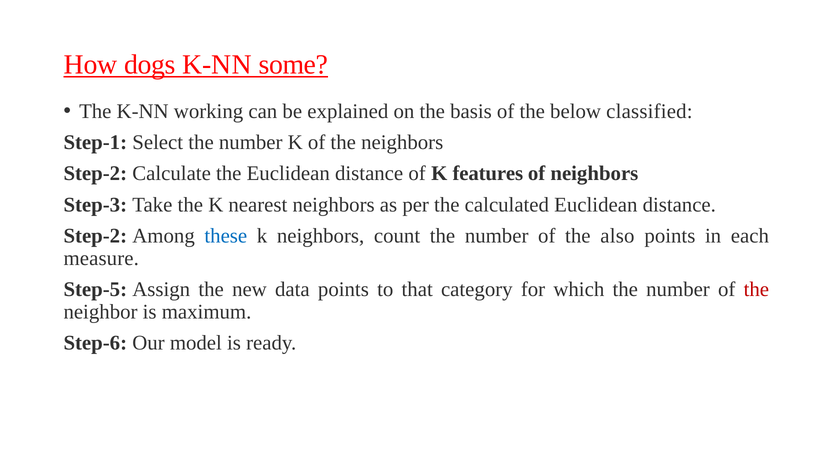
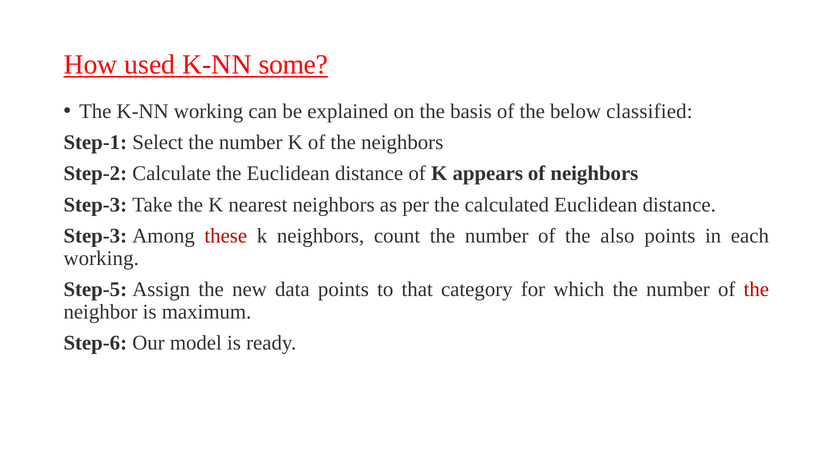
dogs: dogs -> used (150, 64)
features: features -> appears (488, 174)
Step-2: Step-2 -> Step-3 (95, 236)
these colour: blue -> red (226, 236)
measure: measure -> working (101, 259)
